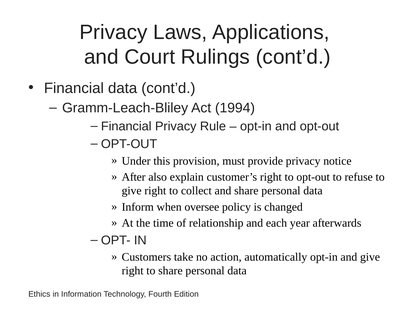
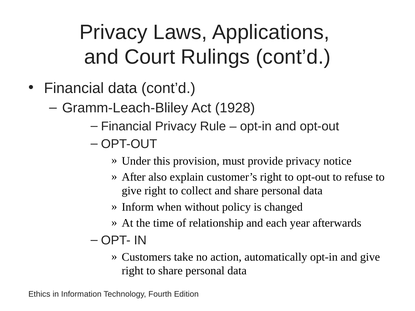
1994: 1994 -> 1928 (235, 108)
oversee: oversee -> without (202, 207)
